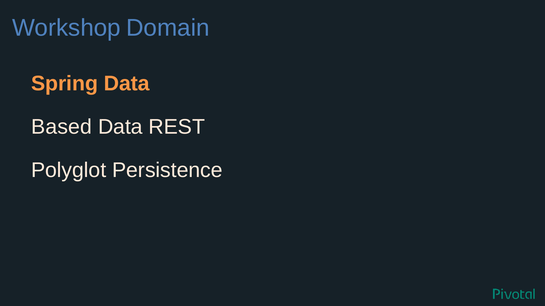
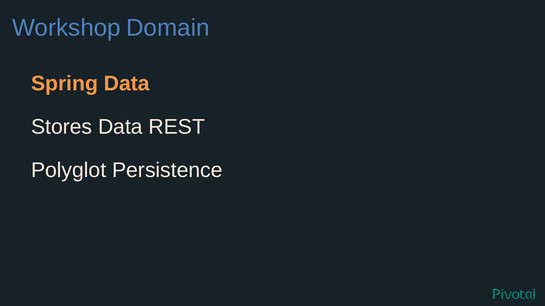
Based: Based -> Stores (62, 127)
